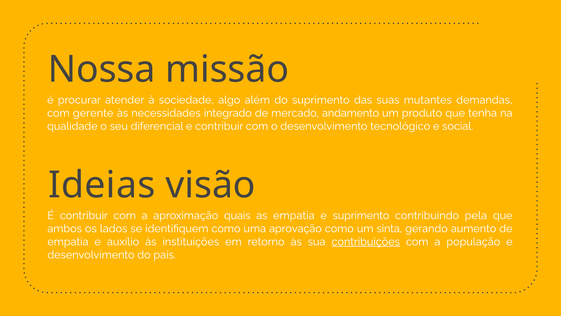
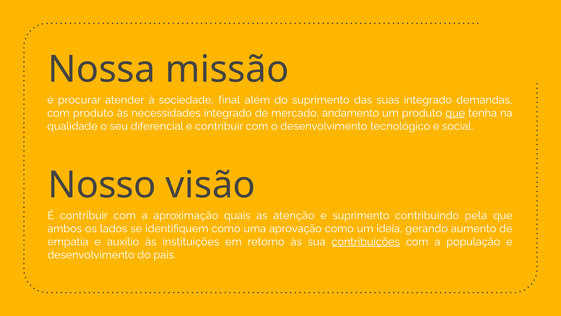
algo: algo -> final (229, 100)
suas mutantes: mutantes -> integrado (428, 100)
com gerente: gerente -> produto (93, 113)
que underline: none -> present (455, 113)
Ideias: Ideias -> Nosso (102, 185)
as empatia: empatia -> atenção (294, 215)
sinta: sinta -> ideia (389, 228)
